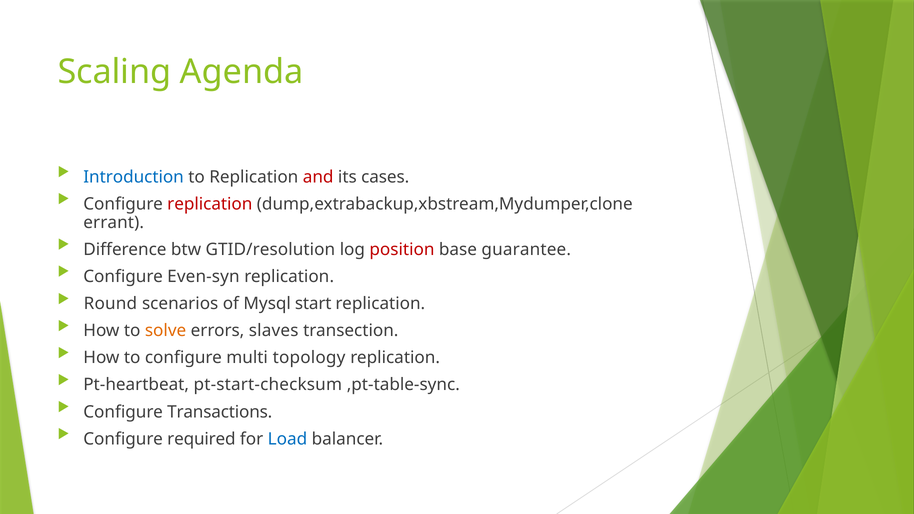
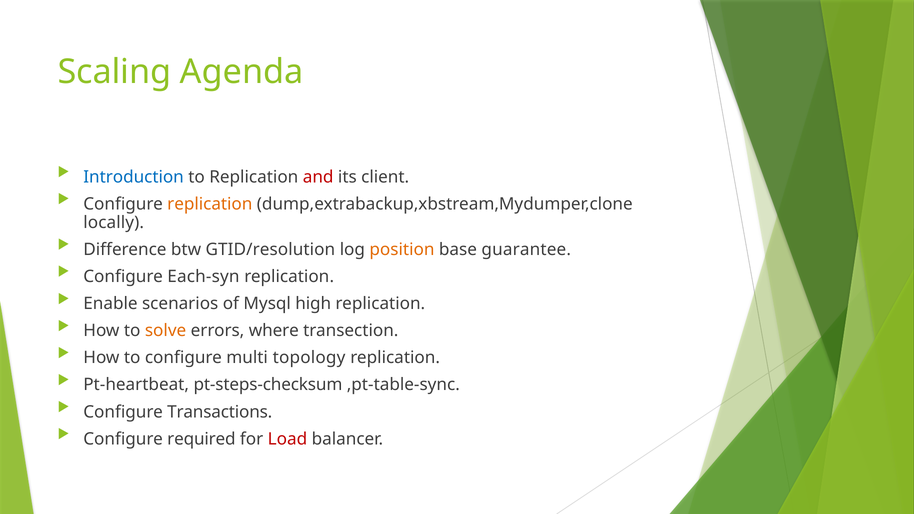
cases: cases -> client (385, 177)
replication colour: red -> orange (210, 204)
errant: errant -> locally (114, 222)
position colour: red -> orange (402, 250)
Even-syn: Even-syn -> Each-syn (203, 277)
Round: Round -> Enable (110, 304)
start: start -> high (313, 304)
slaves: slaves -> where (274, 331)
pt-start-checksum: pt-start-checksum -> pt-steps-checksum (268, 385)
Load colour: blue -> red (287, 439)
